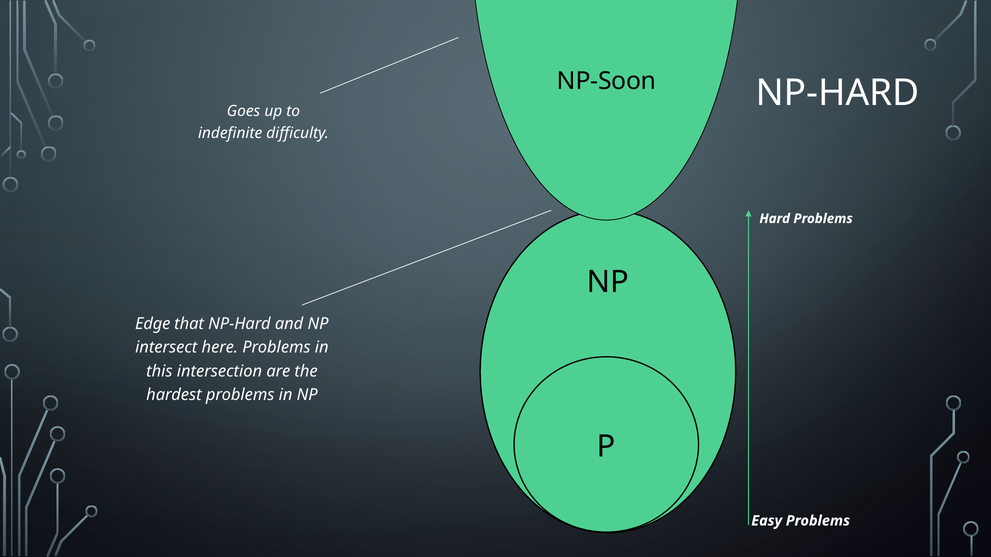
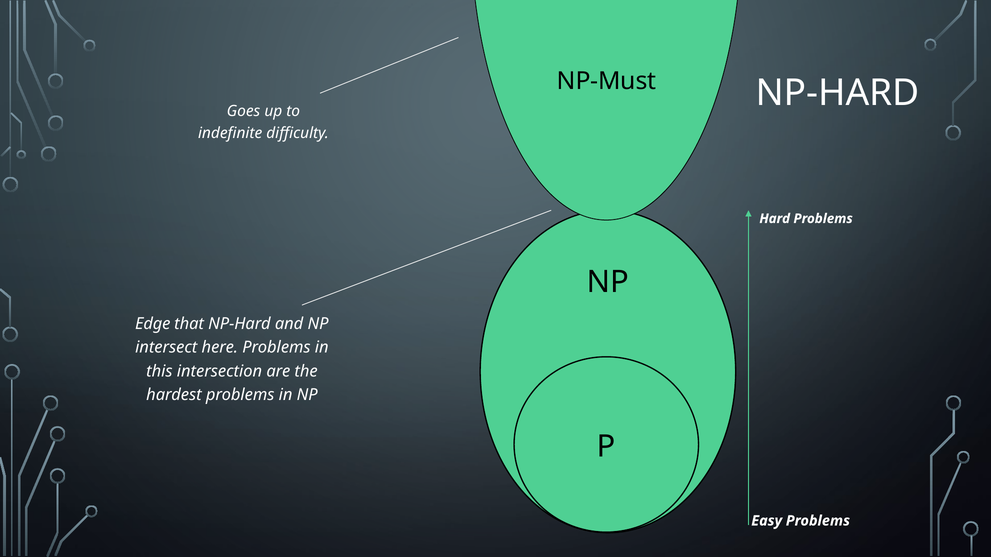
NP-Soon: NP-Soon -> NP-Must (607, 81)
